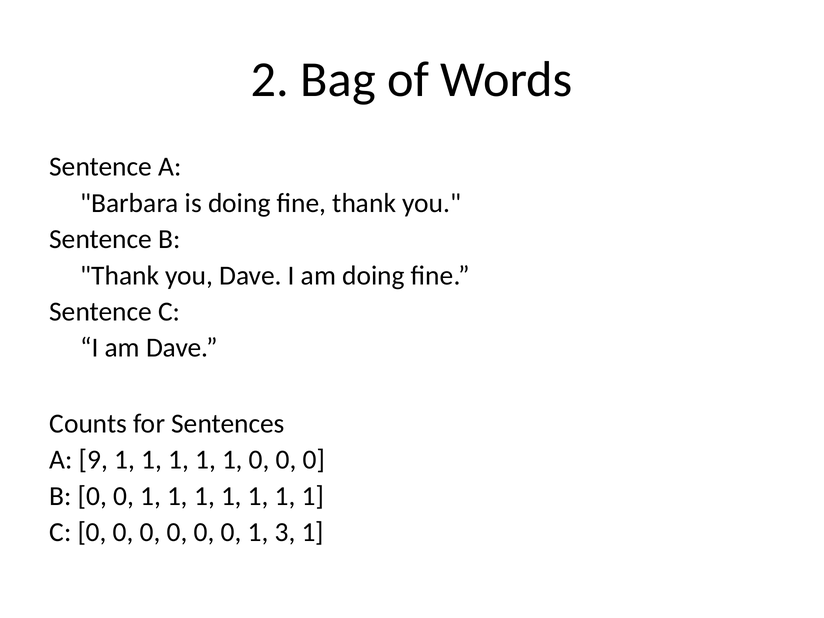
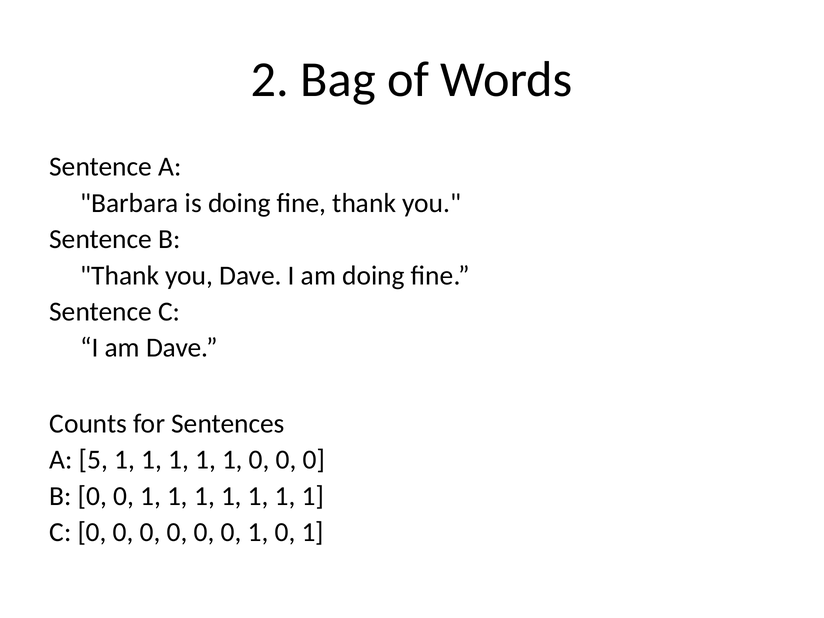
9: 9 -> 5 (93, 460)
0 1 3: 3 -> 0 (285, 532)
